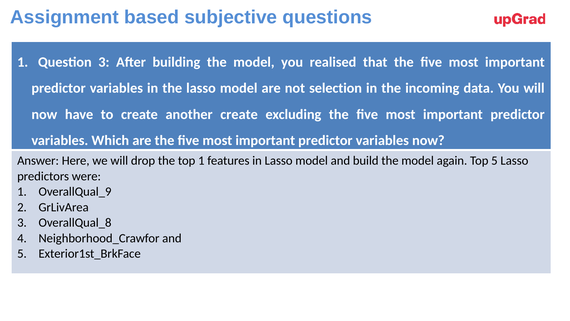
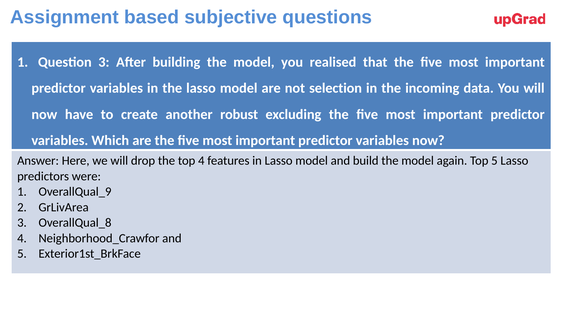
another create: create -> robust (239, 114)
top 1: 1 -> 4 (201, 161)
